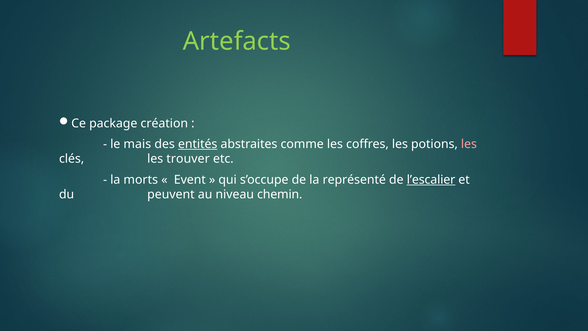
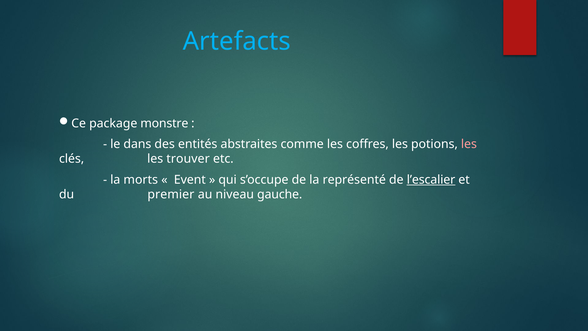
Artefacts colour: light green -> light blue (237, 41)
création: création -> monstre (164, 123)
mais: mais -> dans (137, 144)
entités underline: present -> none (198, 144)
peuvent: peuvent -> premier (171, 194)
chemin: chemin -> gauche (280, 194)
